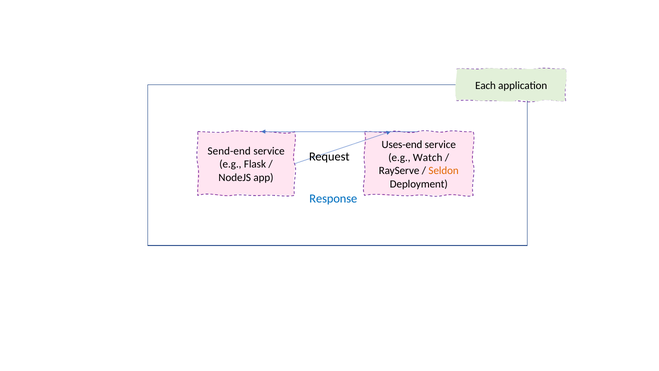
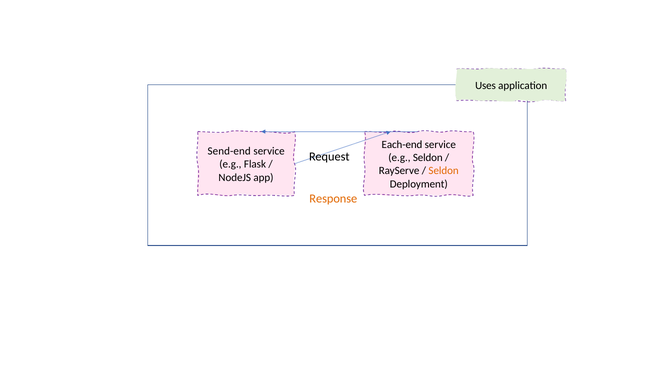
Each: Each -> Uses (486, 85)
Uses-end: Uses-end -> Each-end (402, 144)
e.g Watch: Watch -> Seldon (428, 158)
Response colour: blue -> orange (333, 199)
